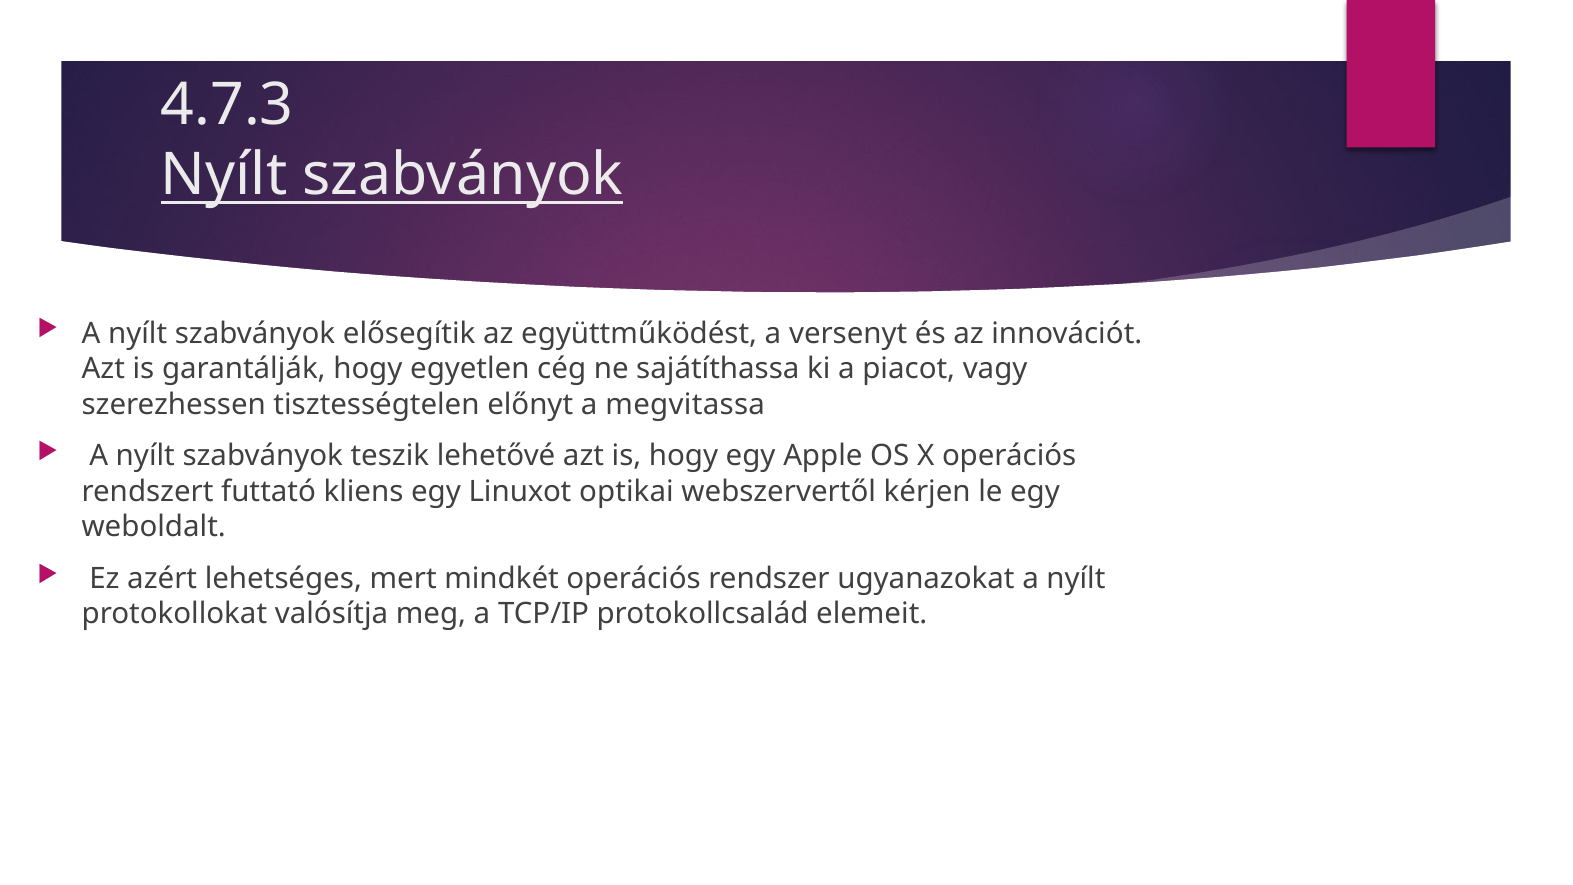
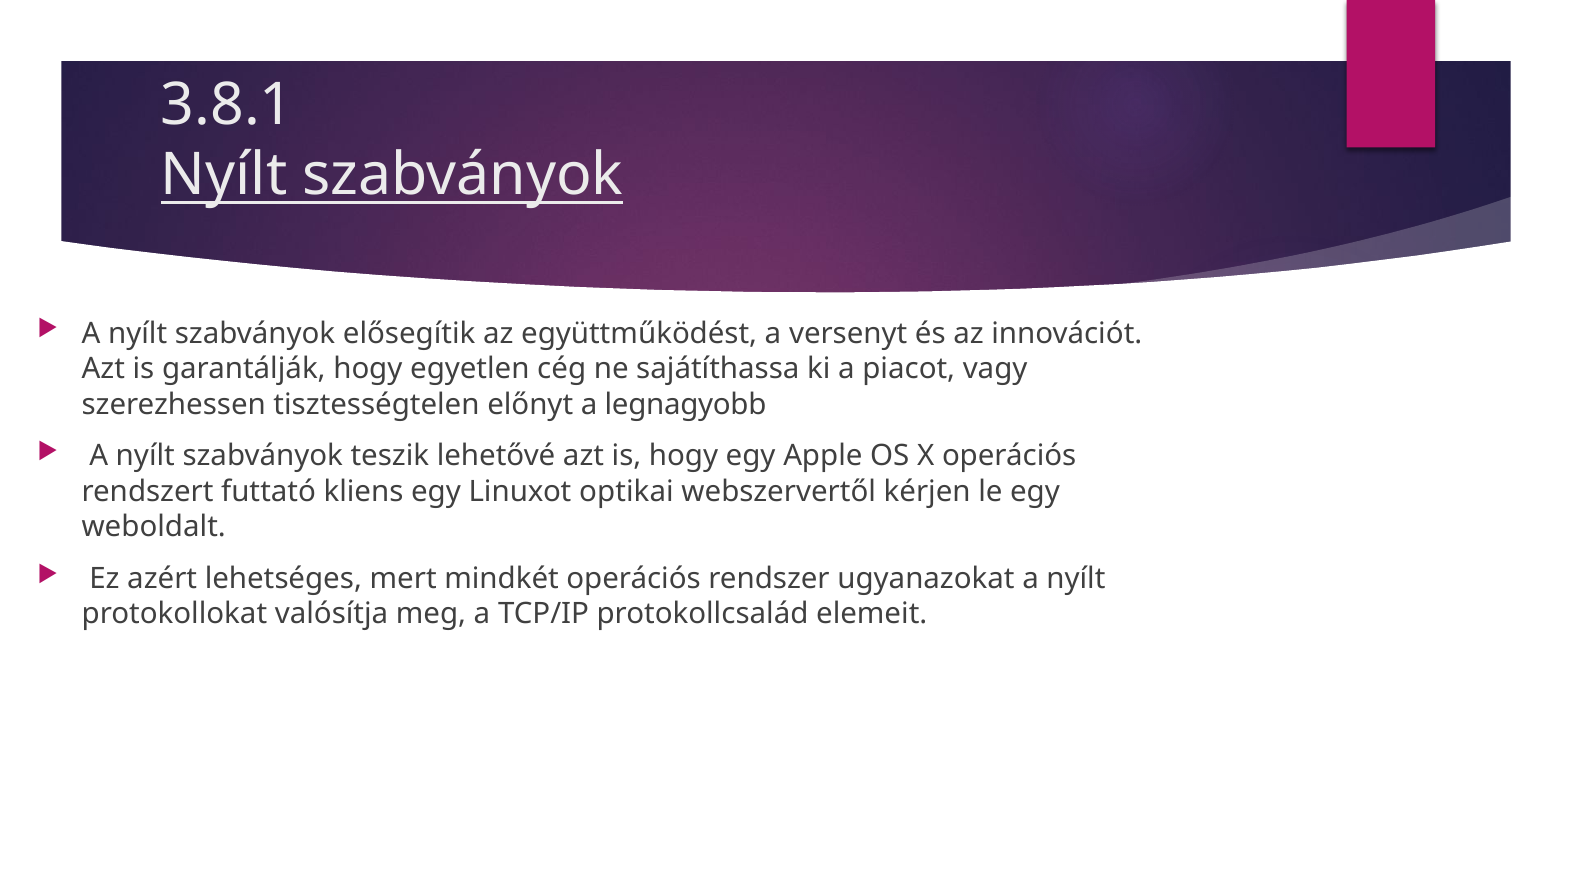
4.7.3: 4.7.3 -> 3.8.1 (227, 105)
megvitassa: megvitassa -> legnagyobb (686, 404)
